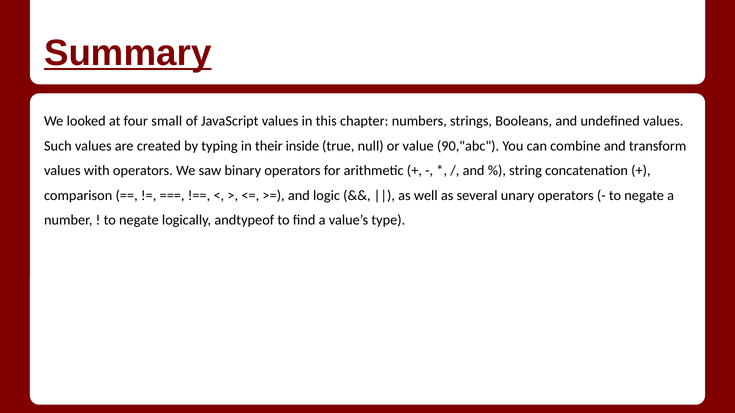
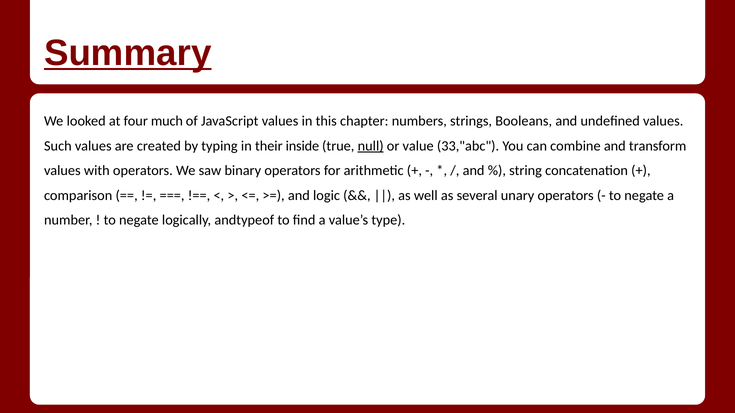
small: small -> much (167, 121)
null underline: none -> present (371, 146)
90,"abc: 90,"abc -> 33,"abc (468, 146)
